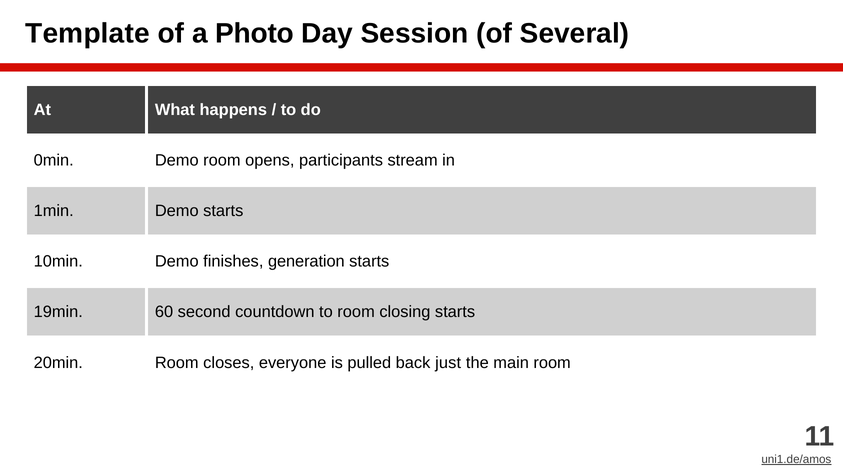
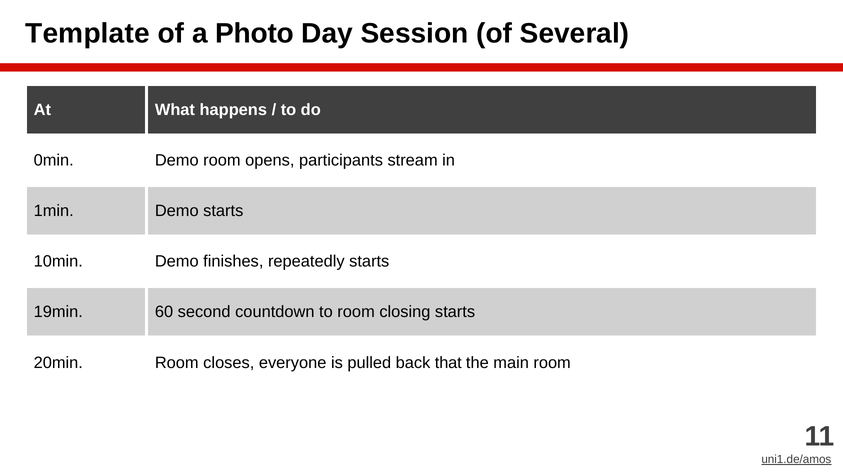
generation: generation -> repeatedly (306, 262)
just: just -> that (448, 363)
